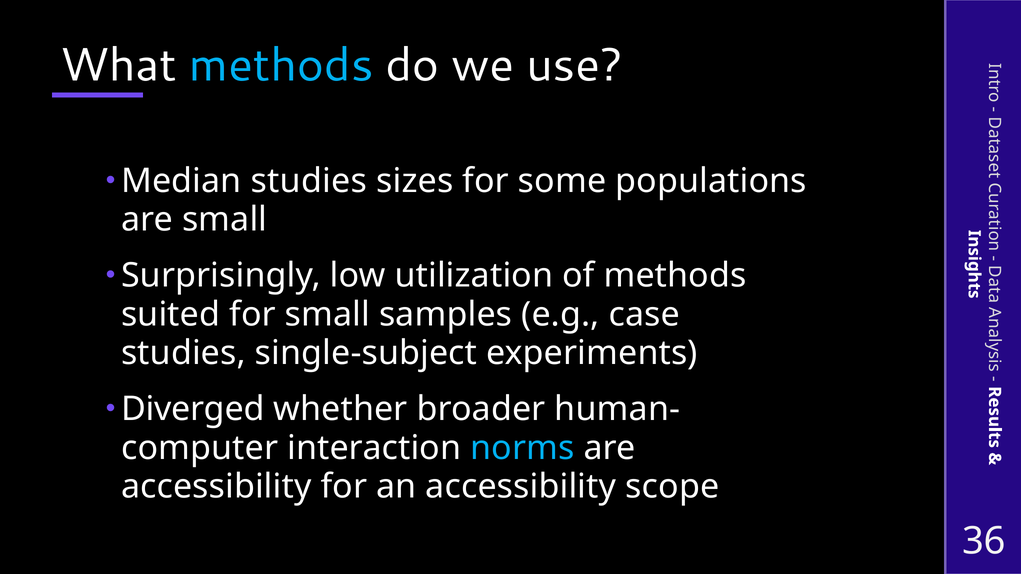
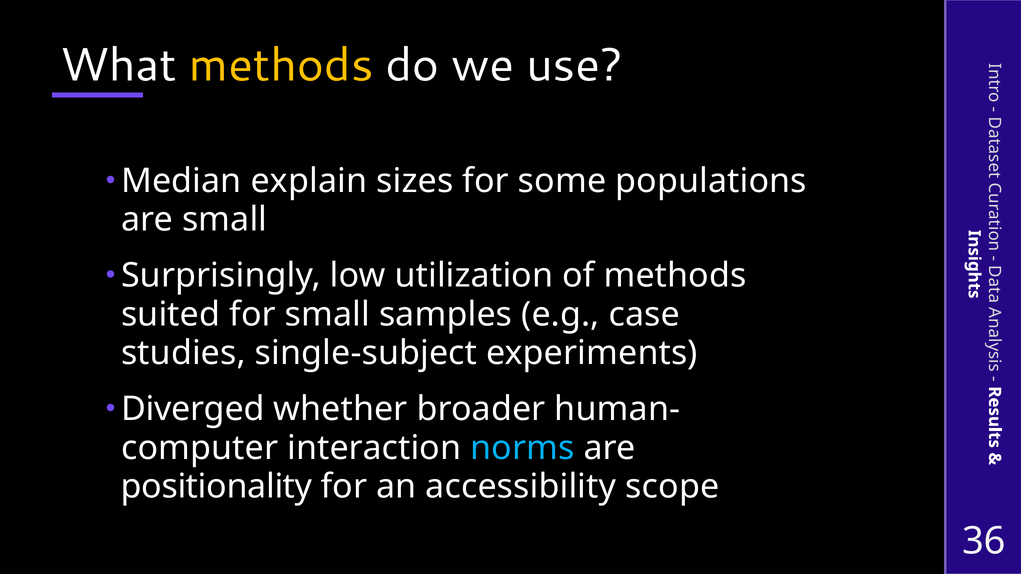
methods colour: light blue -> yellow (281, 66)
Median studies: studies -> explain (309, 181)
accessibility: accessibility -> positionality (217, 487)
